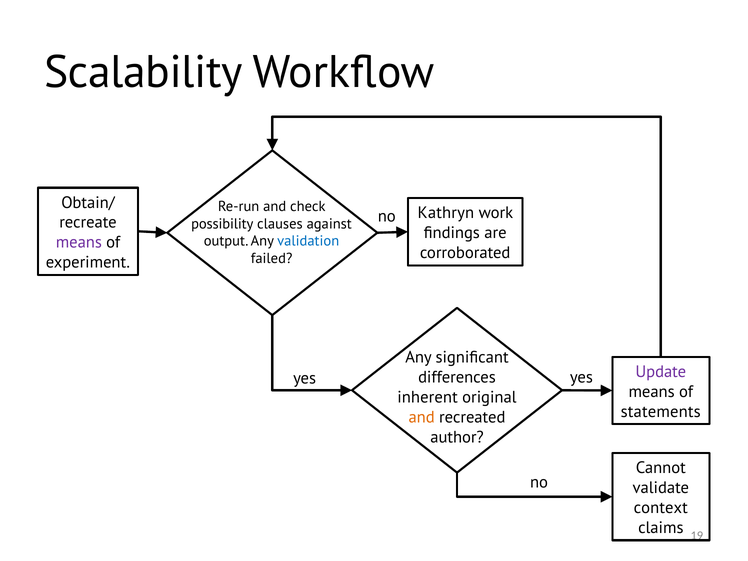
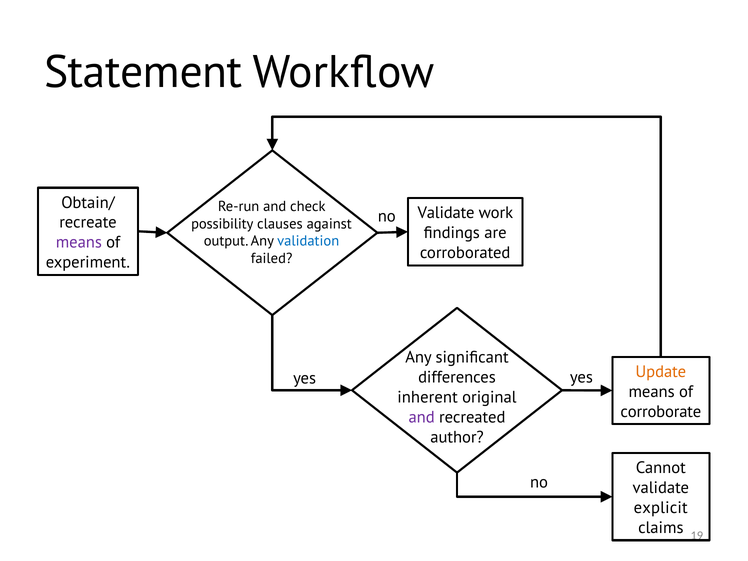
Scalability: Scalability -> Statement (143, 72)
Kathryn: Kathryn -> Validate (446, 213)
Update colour: purple -> orange (661, 372)
statements: statements -> corroborate (661, 412)
and colour: orange -> purple (422, 417)
context: context -> explicit (661, 508)
